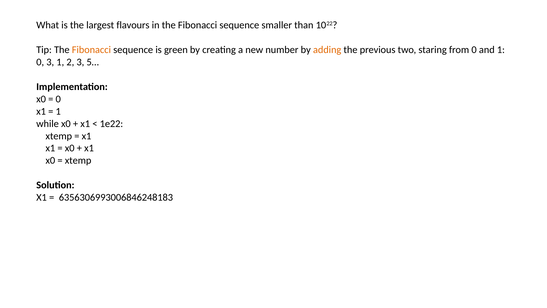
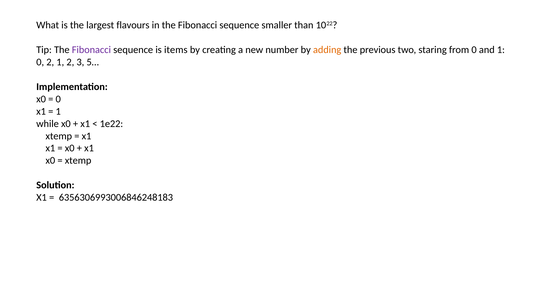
Fibonacci colour: orange -> purple (91, 50)
green: green -> items (176, 50)
0 3: 3 -> 2 (50, 62)
